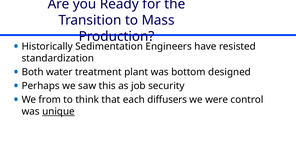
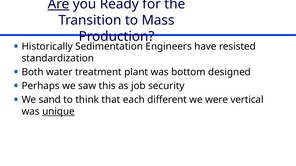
Are underline: none -> present (59, 4)
from: from -> sand (50, 100)
diffusers: diffusers -> different (167, 100)
control: control -> vertical (247, 100)
